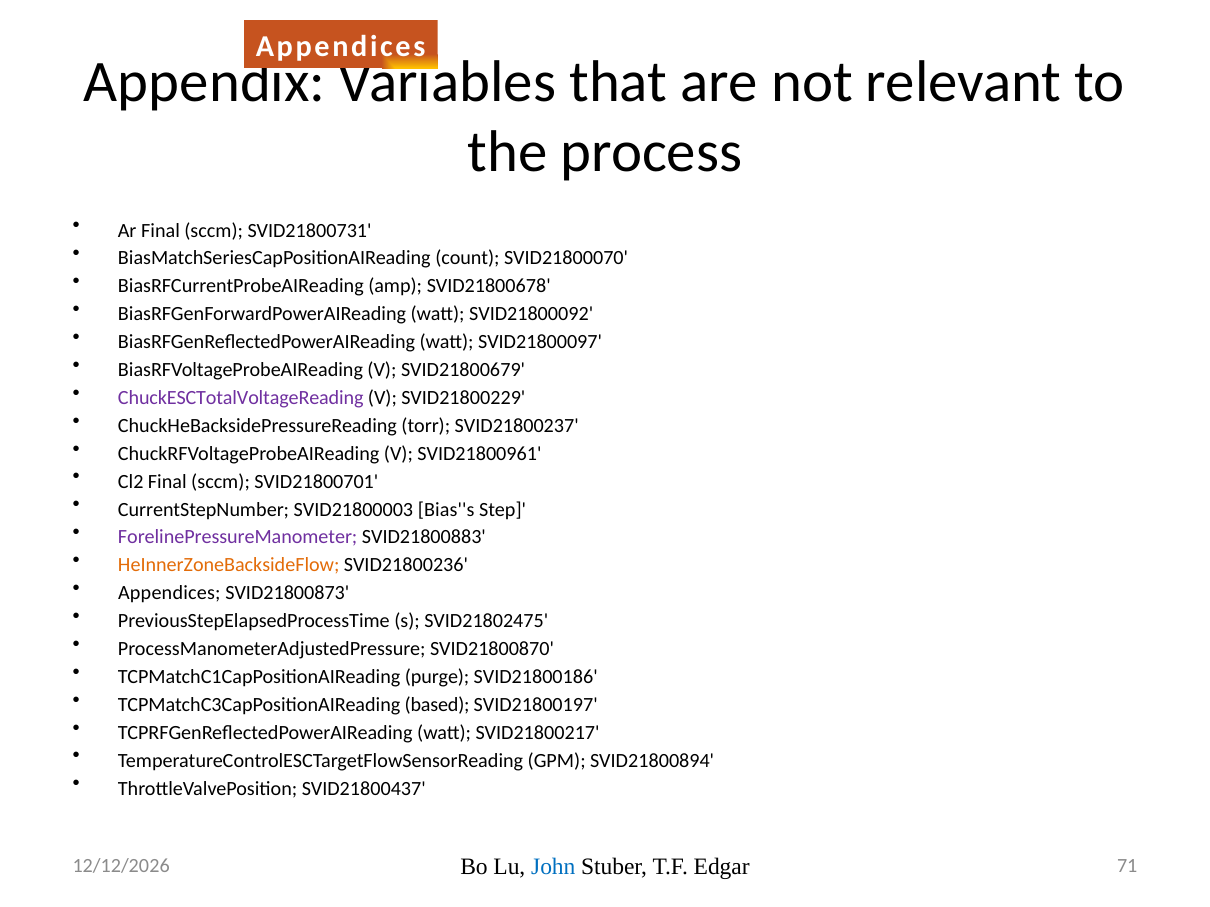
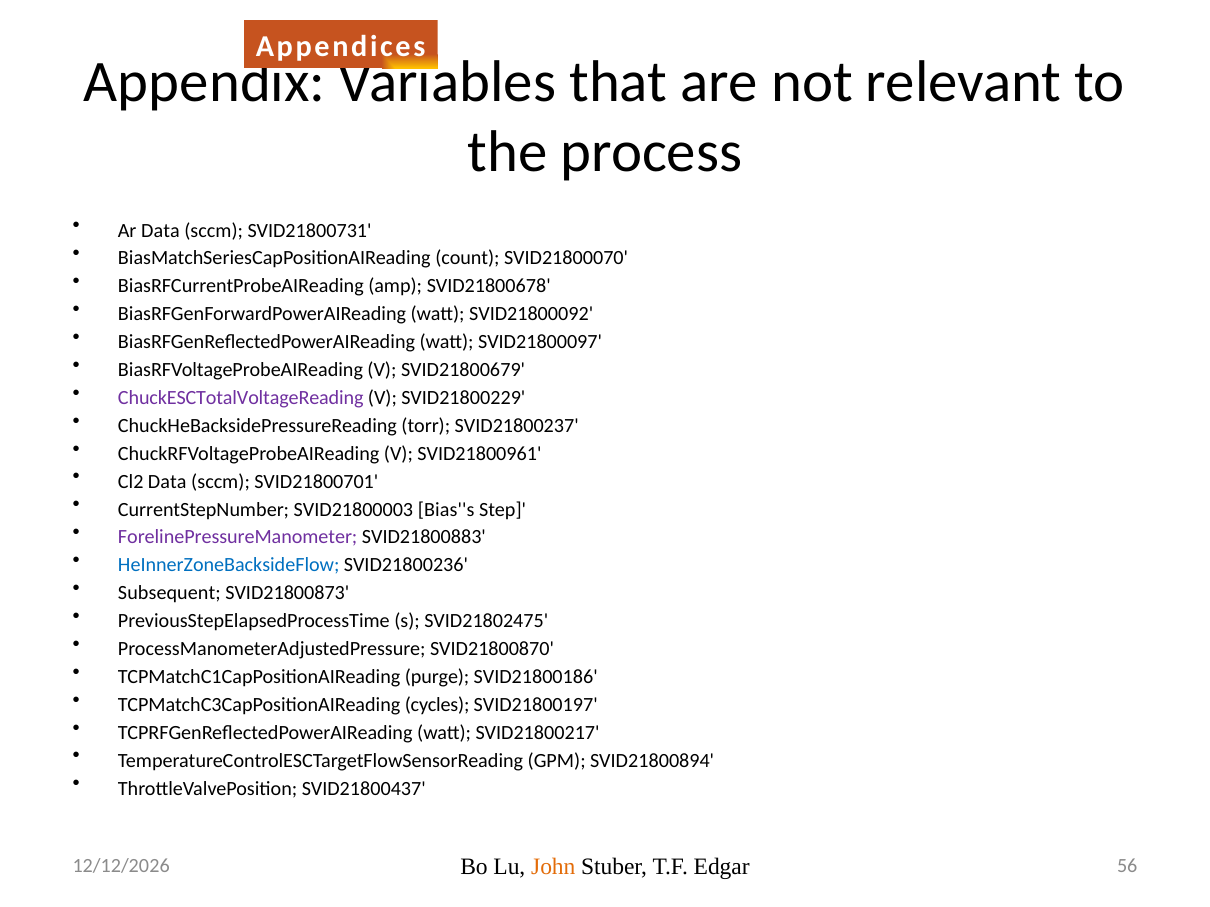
Ar Final: Final -> Data (160, 230)
Cl2 Final: Final -> Data (167, 482)
HeInnerZoneBacksideFlow colour: orange -> blue (229, 565)
Appendices: Appendices -> Subsequent (169, 593)
based: based -> cycles (437, 705)
John colour: blue -> orange (553, 867)
71: 71 -> 56 (1127, 866)
